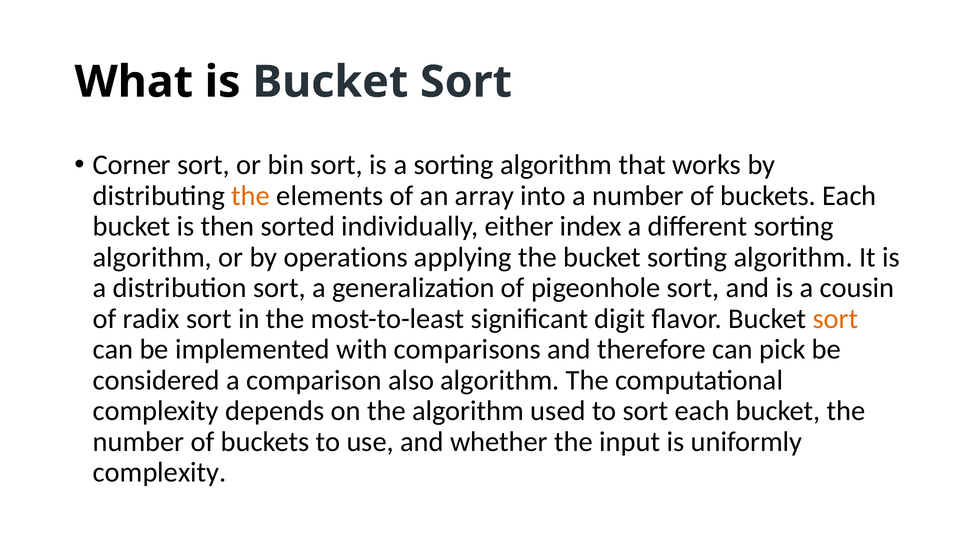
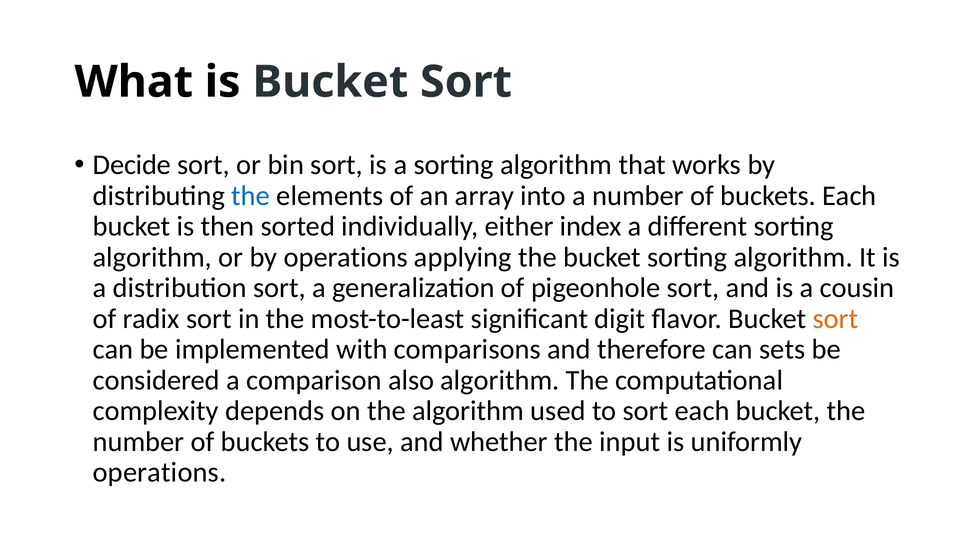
Corner: Corner -> Decide (132, 165)
the colour: orange -> blue (251, 196)
pick: pick -> sets (782, 350)
complexity: complexity -> operations (160, 473)
